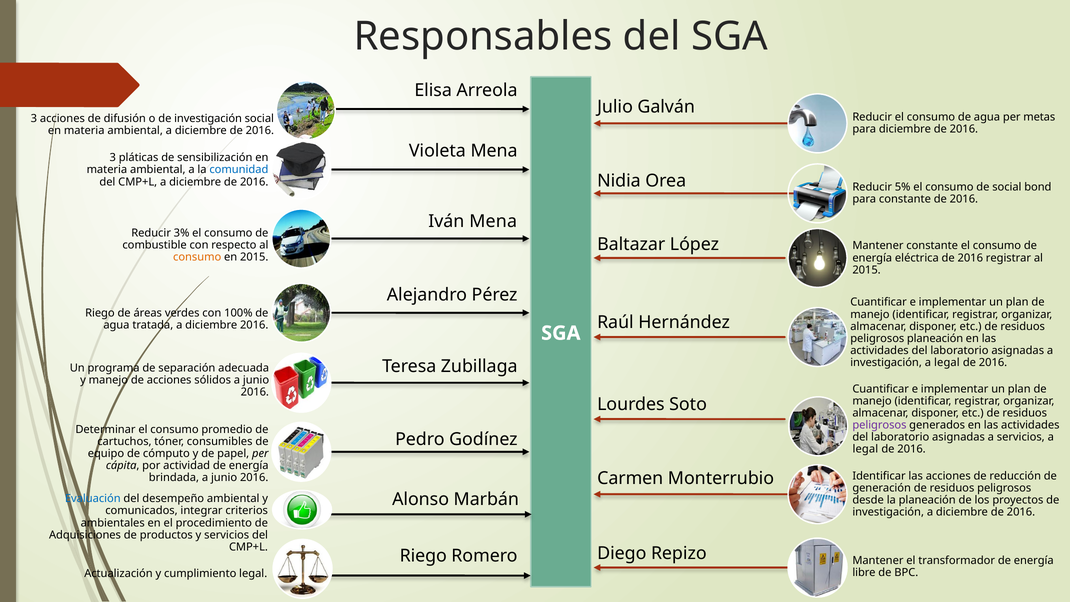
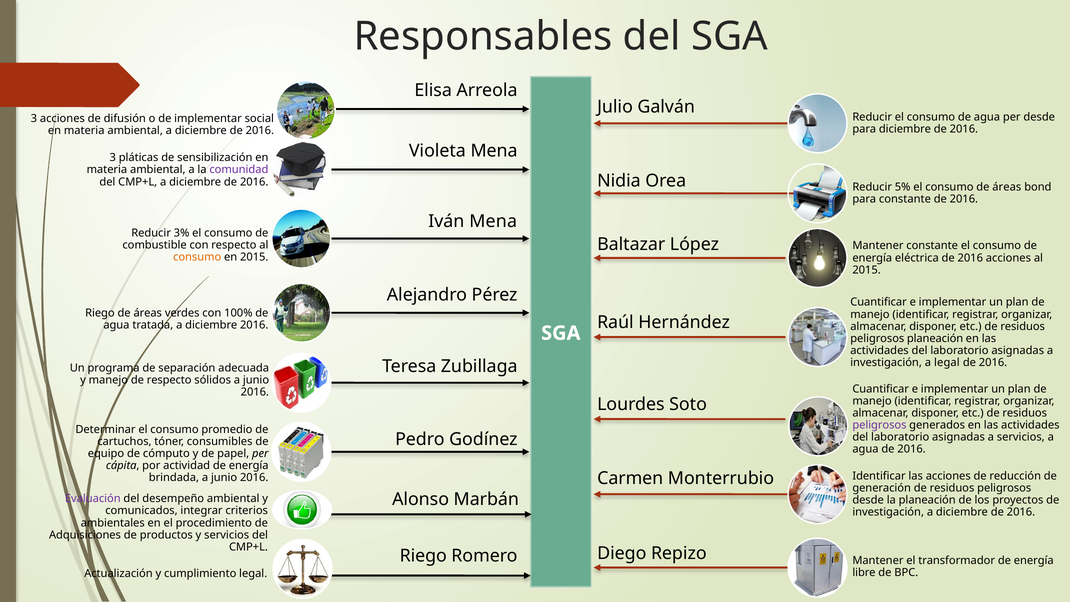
per metas: metas -> desde (1039, 117)
o de investigación: investigación -> implementar (208, 118)
comunidad colour: blue -> purple (239, 170)
consumo de social: social -> áreas (1007, 187)
2016 registrar: registrar -> acciones (1008, 258)
de acciones: acciones -> respecto (169, 380)
legal: legal -> agua (865, 449)
Evaluación colour: blue -> purple (93, 499)
